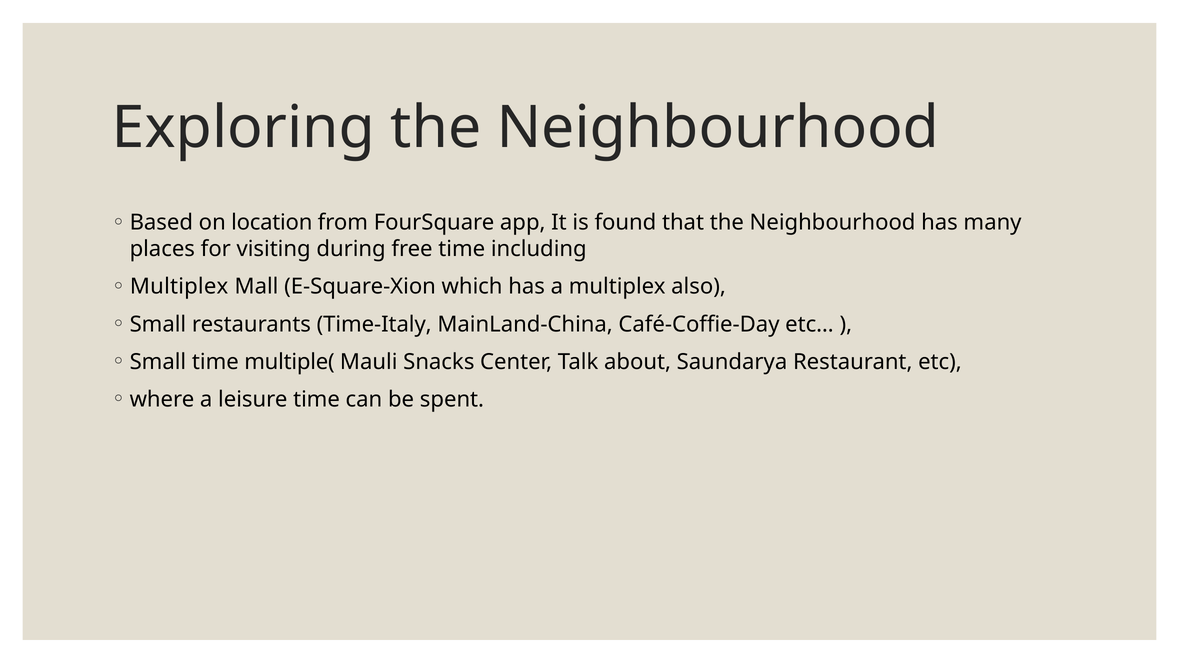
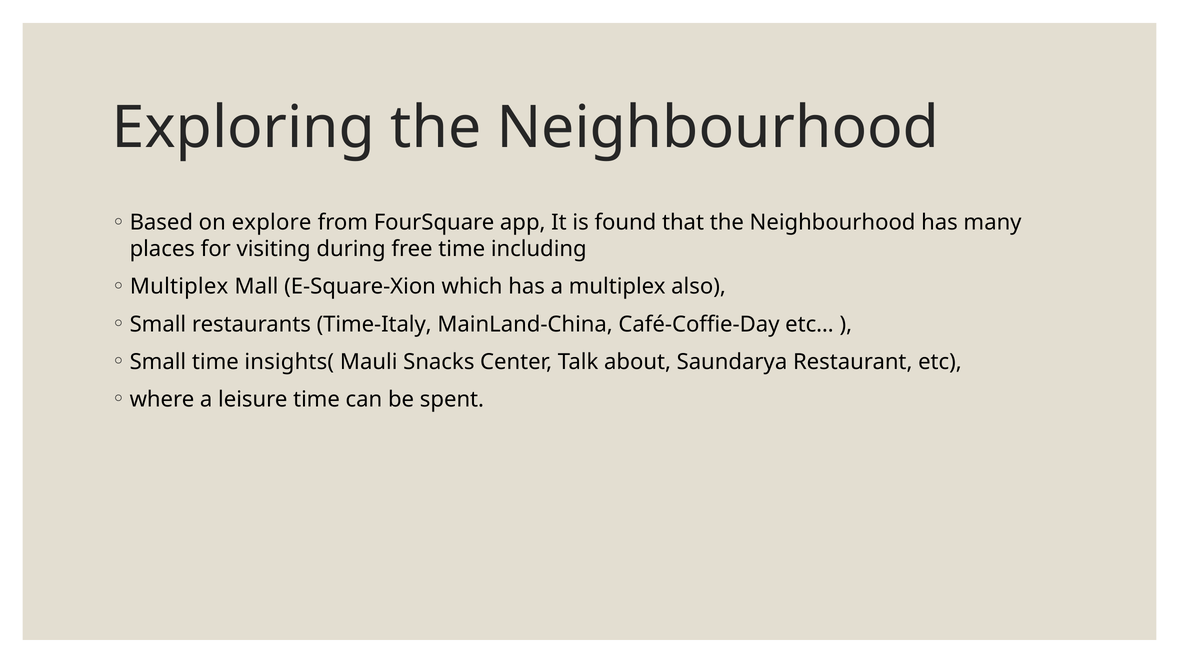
location: location -> explore (272, 223)
multiple(: multiple( -> insights( (289, 362)
